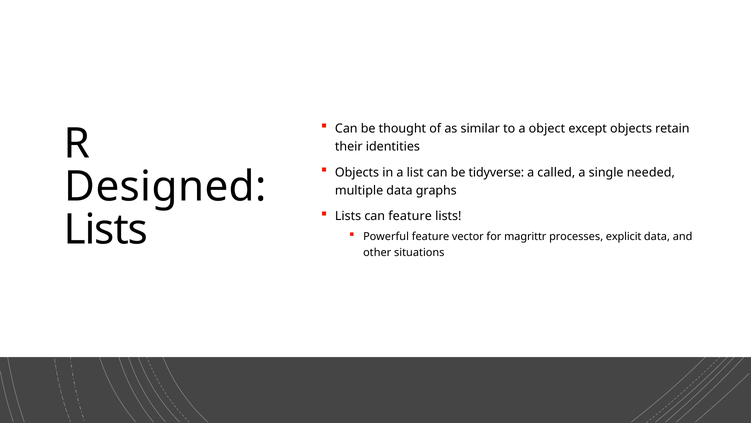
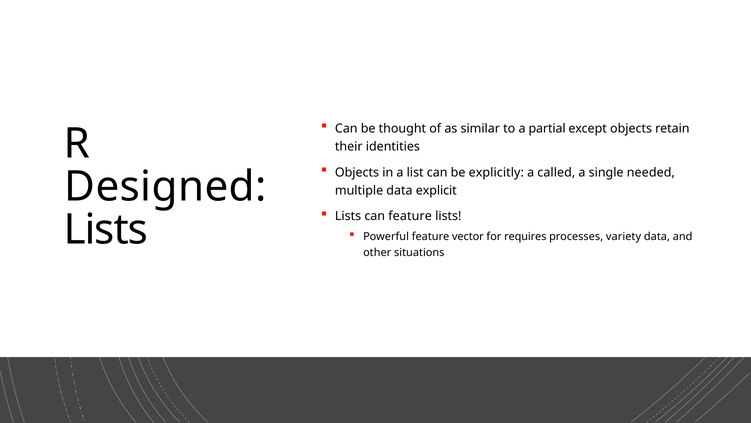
object: object -> partial (547, 128)
tidyverse: tidyverse -> explicitly (496, 172)
graphs: graphs -> explicit (436, 190)
magrittr: magrittr -> requires (525, 237)
explicit: explicit -> variety (624, 237)
